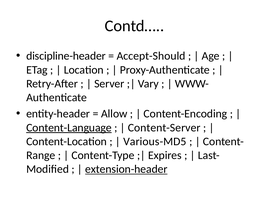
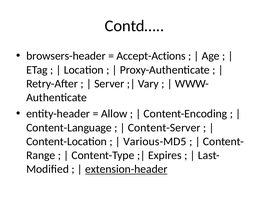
discipline-header: discipline-header -> browsers-header (66, 56)
Accept-Should: Accept-Should -> Accept-Actions (151, 56)
Content-Language underline: present -> none (69, 128)
